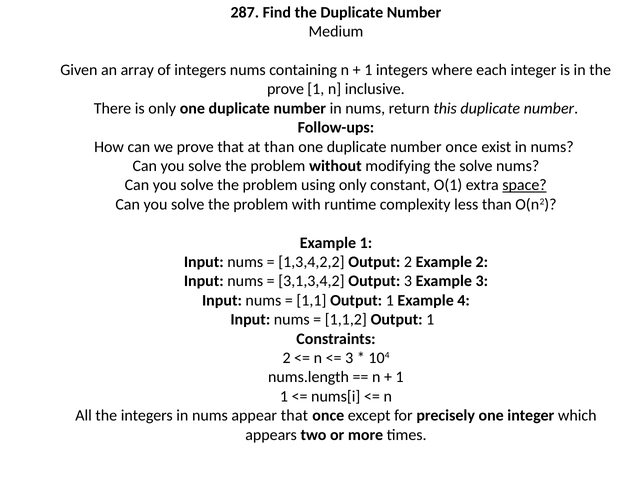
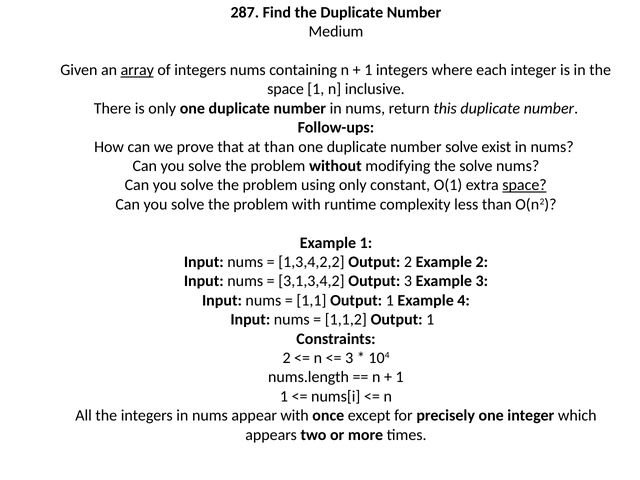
array underline: none -> present (137, 70)
prove: prove -> space (285, 89)
number once: once -> solve (462, 147)
appear that: that -> with (295, 416)
